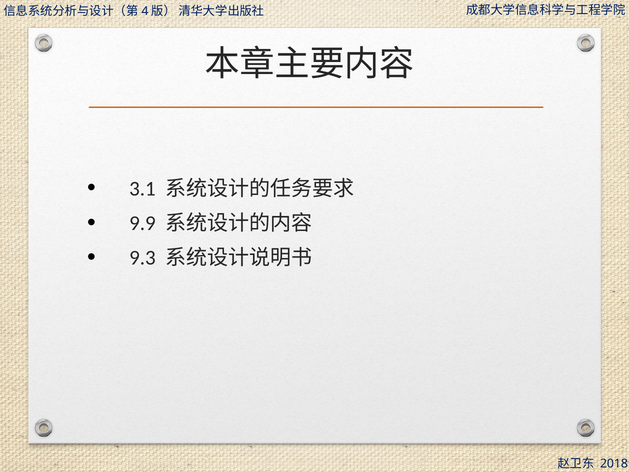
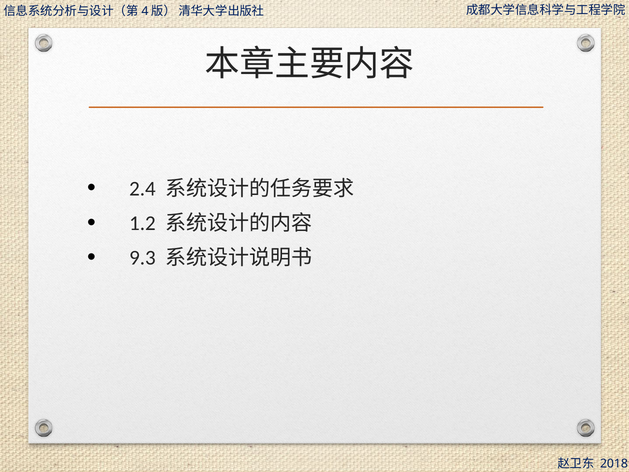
3.1: 3.1 -> 2.4 (142, 188)
9.9: 9.9 -> 1.2 (142, 223)
